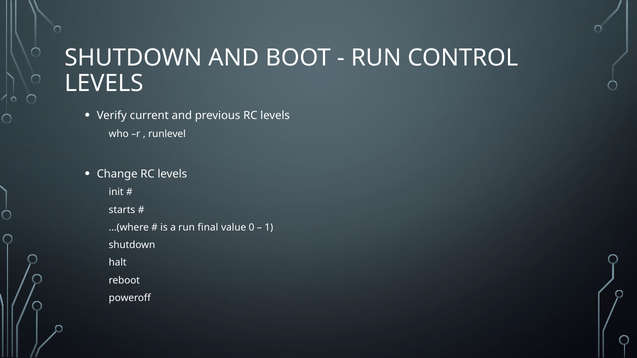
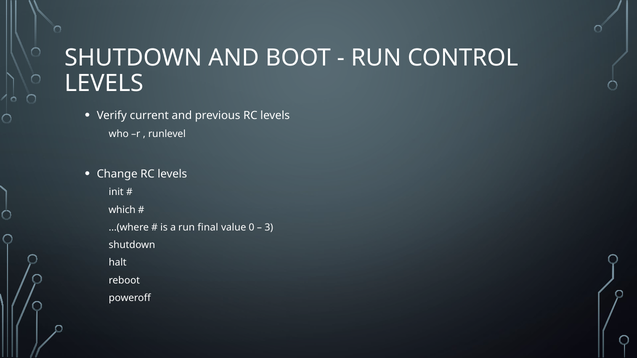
starts: starts -> which (122, 210)
1: 1 -> 3 (269, 228)
